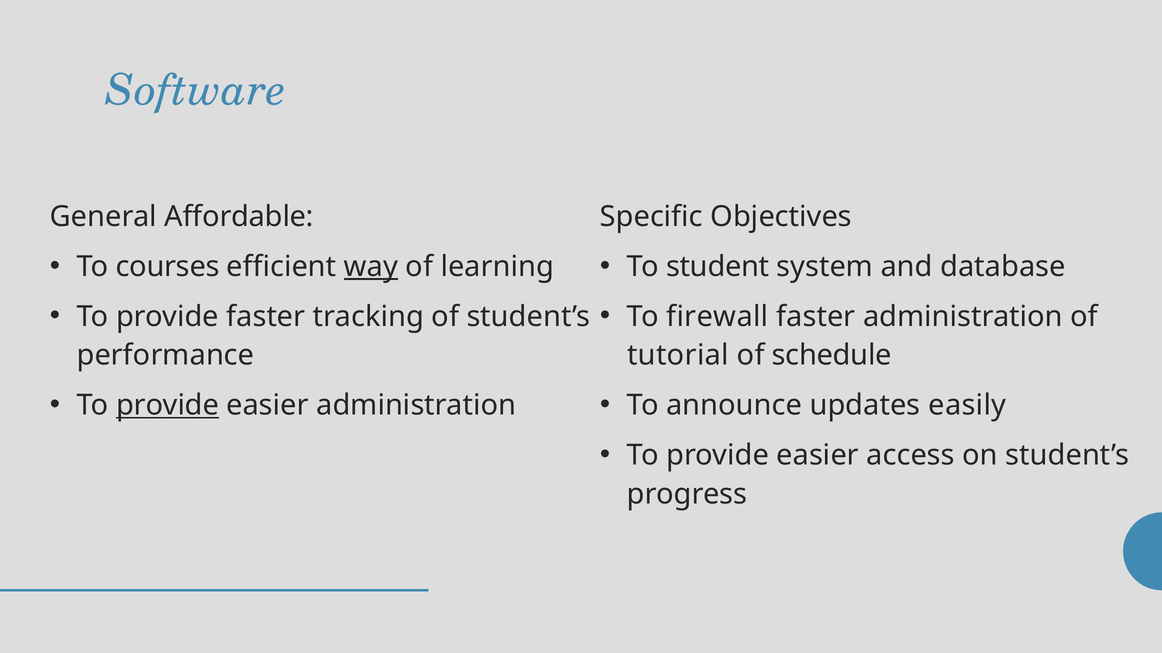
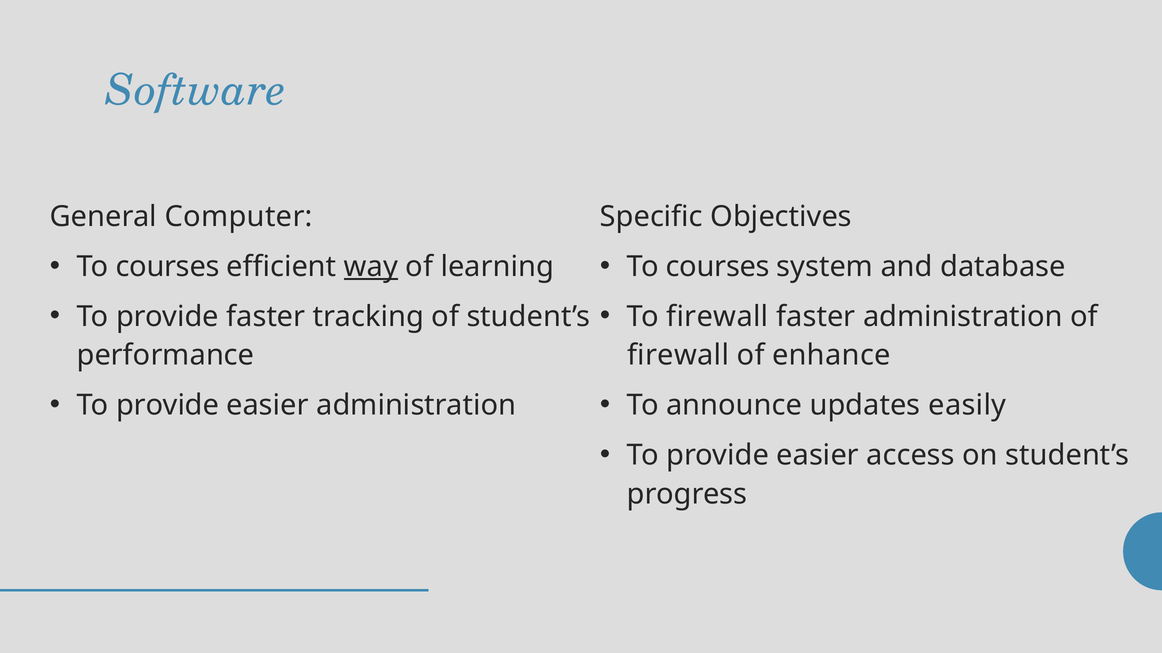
Affordable: Affordable -> Computer (239, 217)
student: student -> courses (718, 267)
tutorial: tutorial -> firewall (678, 356)
schedule: schedule -> enhance (831, 356)
provide underline: present -> none (168, 406)
